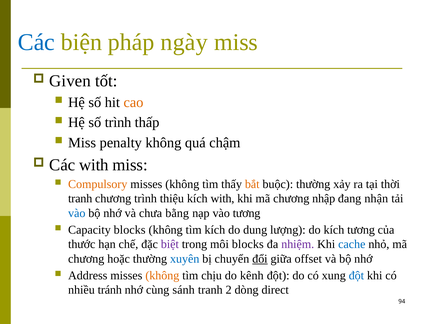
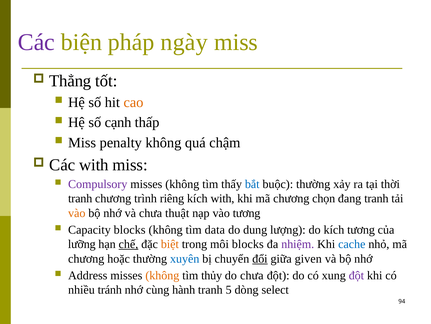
Các colour: blue -> purple (36, 42)
Given: Given -> Thẳng (70, 81)
số trình: trình -> cạnh (118, 122)
Compulsory colour: orange -> purple (98, 184)
bắt colour: orange -> blue (252, 184)
thiệu: thiệu -> riêng (172, 198)
nhập: nhập -> chọn (324, 198)
đang nhận: nhận -> tranh (376, 198)
vào colour: blue -> orange (77, 213)
bằng: bằng -> thuật (177, 213)
tìm kích: kích -> data (215, 229)
thước: thước -> lưỡng (82, 244)
chế underline: none -> present (128, 244)
biệt colour: purple -> orange (170, 244)
offset: offset -> given (308, 258)
chịu: chịu -> thủy (212, 275)
do kênh: kênh -> chưa (252, 275)
đột colour: blue -> purple (356, 275)
sánh: sánh -> hành (184, 289)
2: 2 -> 5 (229, 289)
direct: direct -> select (275, 289)
